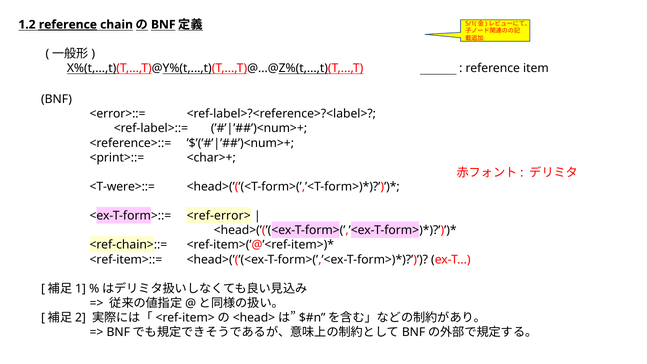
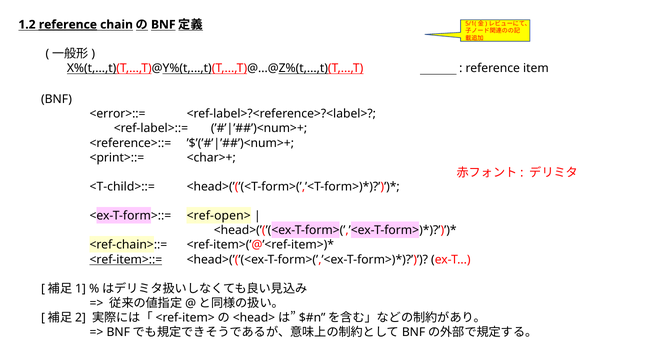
<T-were>::=: <T-were>::= -> <T-child>::= (122, 187)
<ref-error>: <ref-error> -> <ref-open> (219, 216)
<ref-item>::= underline: none -> present (126, 259)
